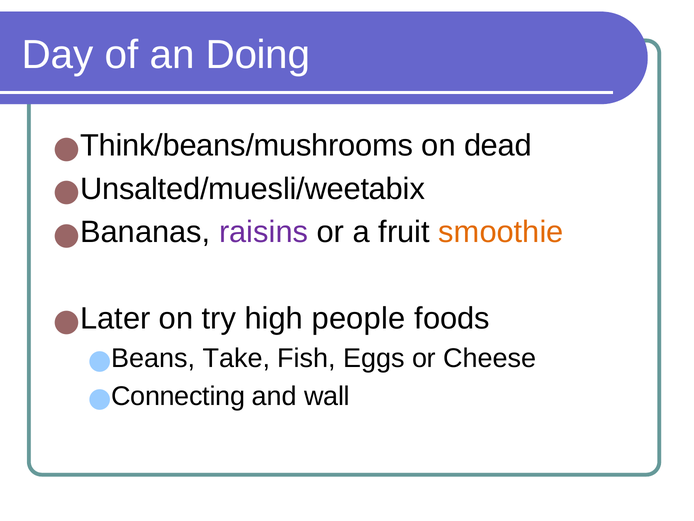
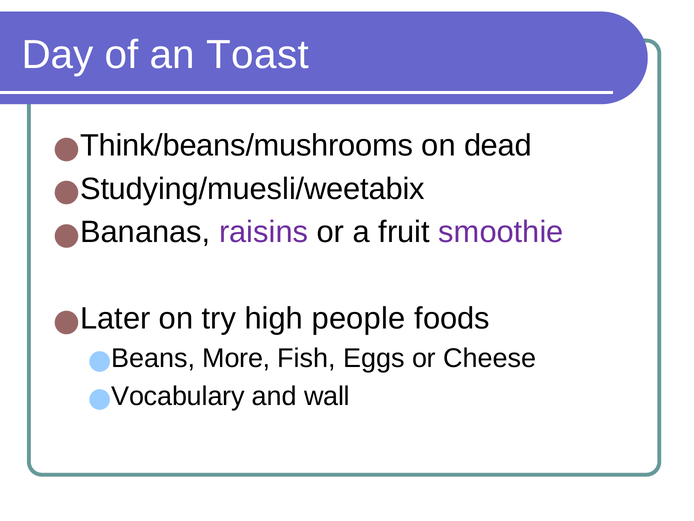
Doing: Doing -> Toast (258, 55)
Unsalted/muesli/weetabix: Unsalted/muesli/weetabix -> Studying/muesli/weetabix (252, 189)
smoothie colour: orange -> purple (501, 232)
Take: Take -> More (236, 358)
Connecting: Connecting -> Vocabulary (178, 396)
